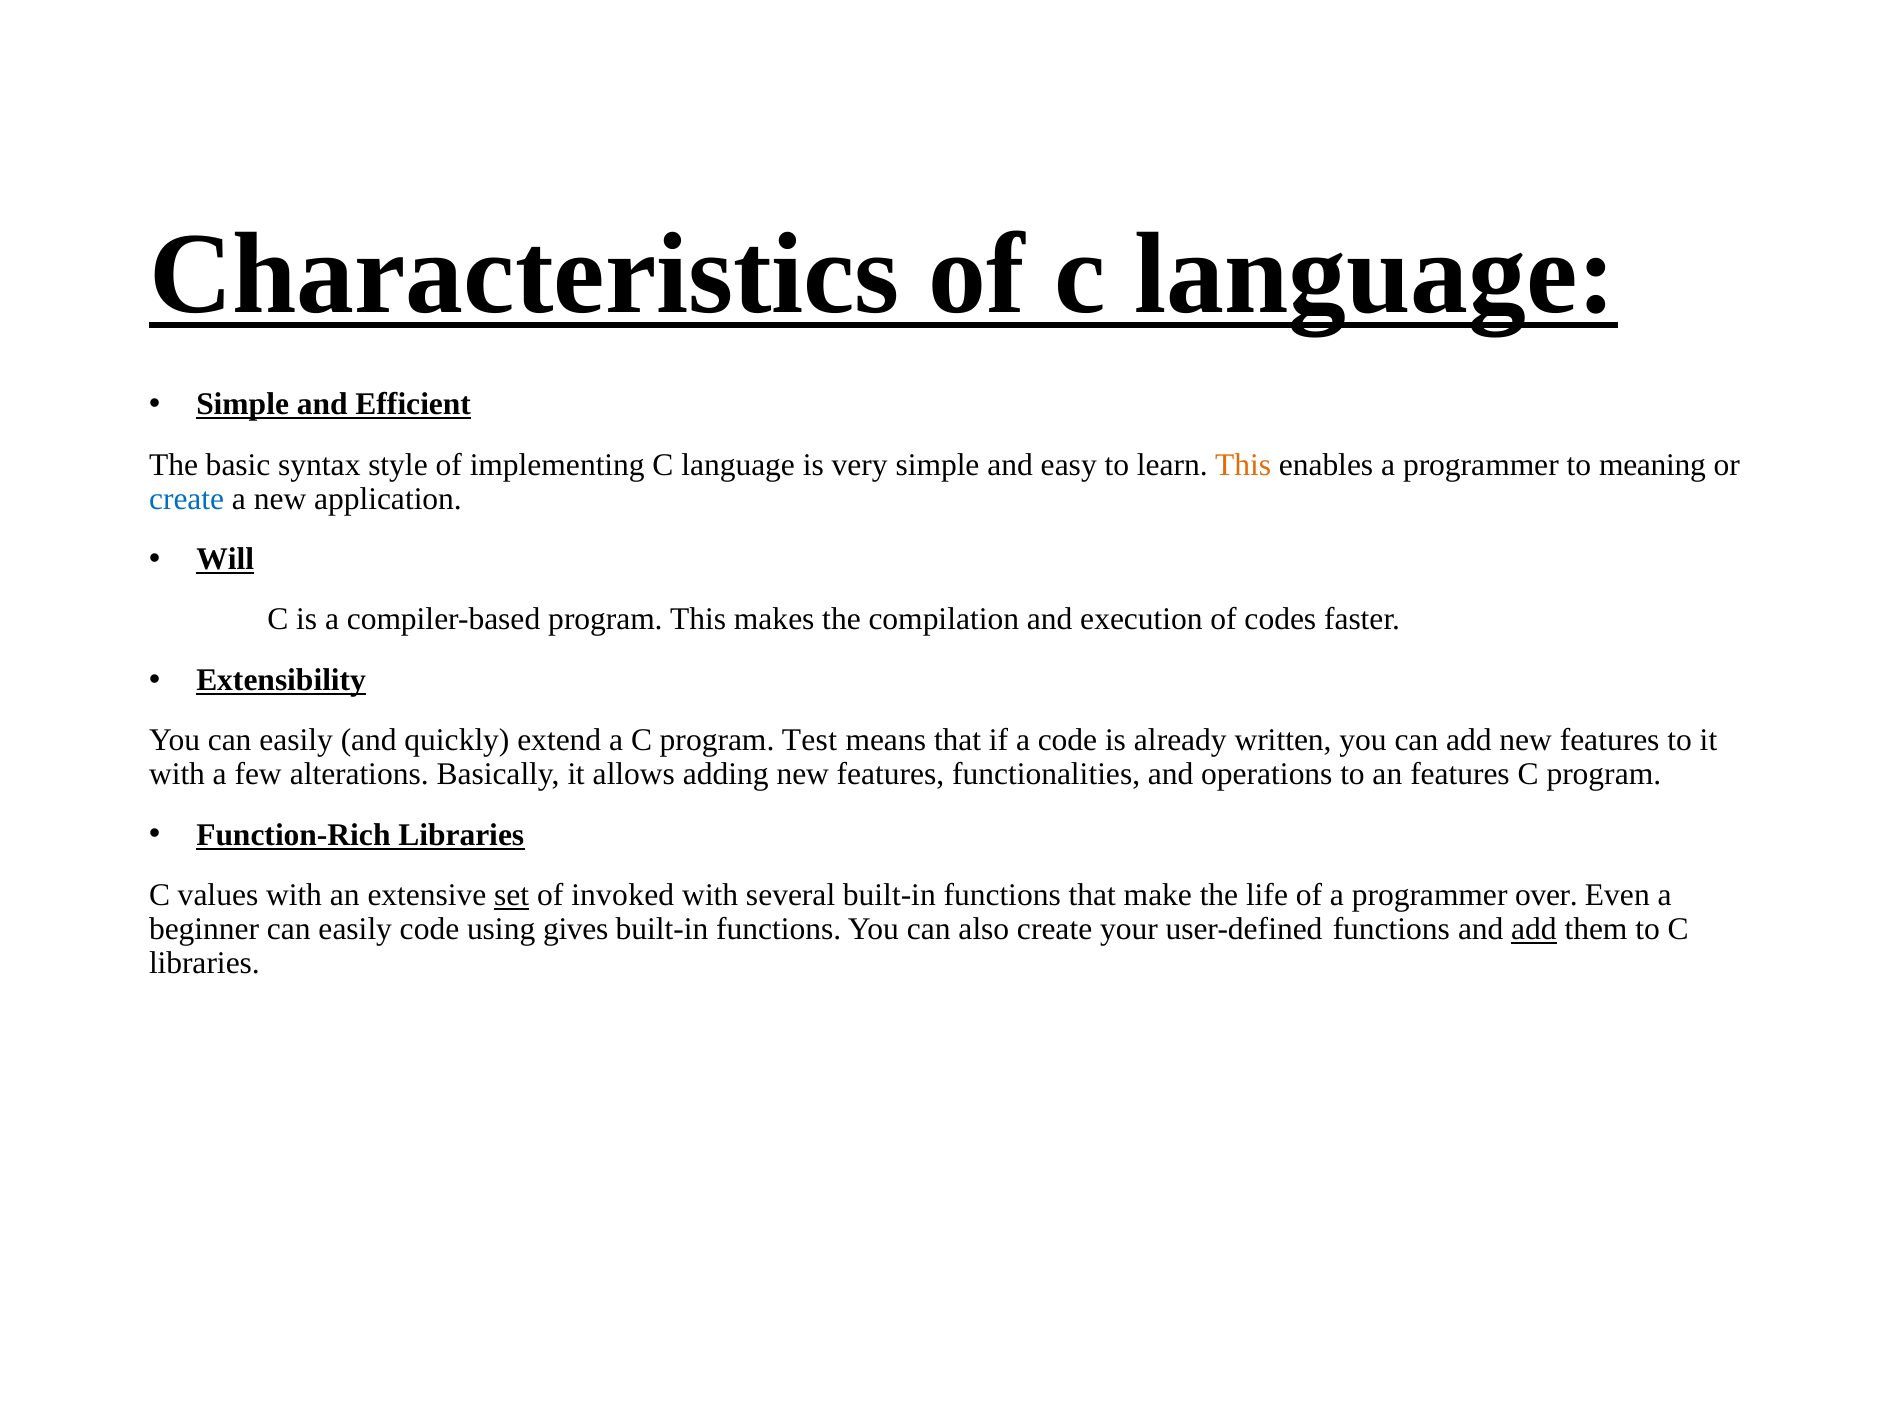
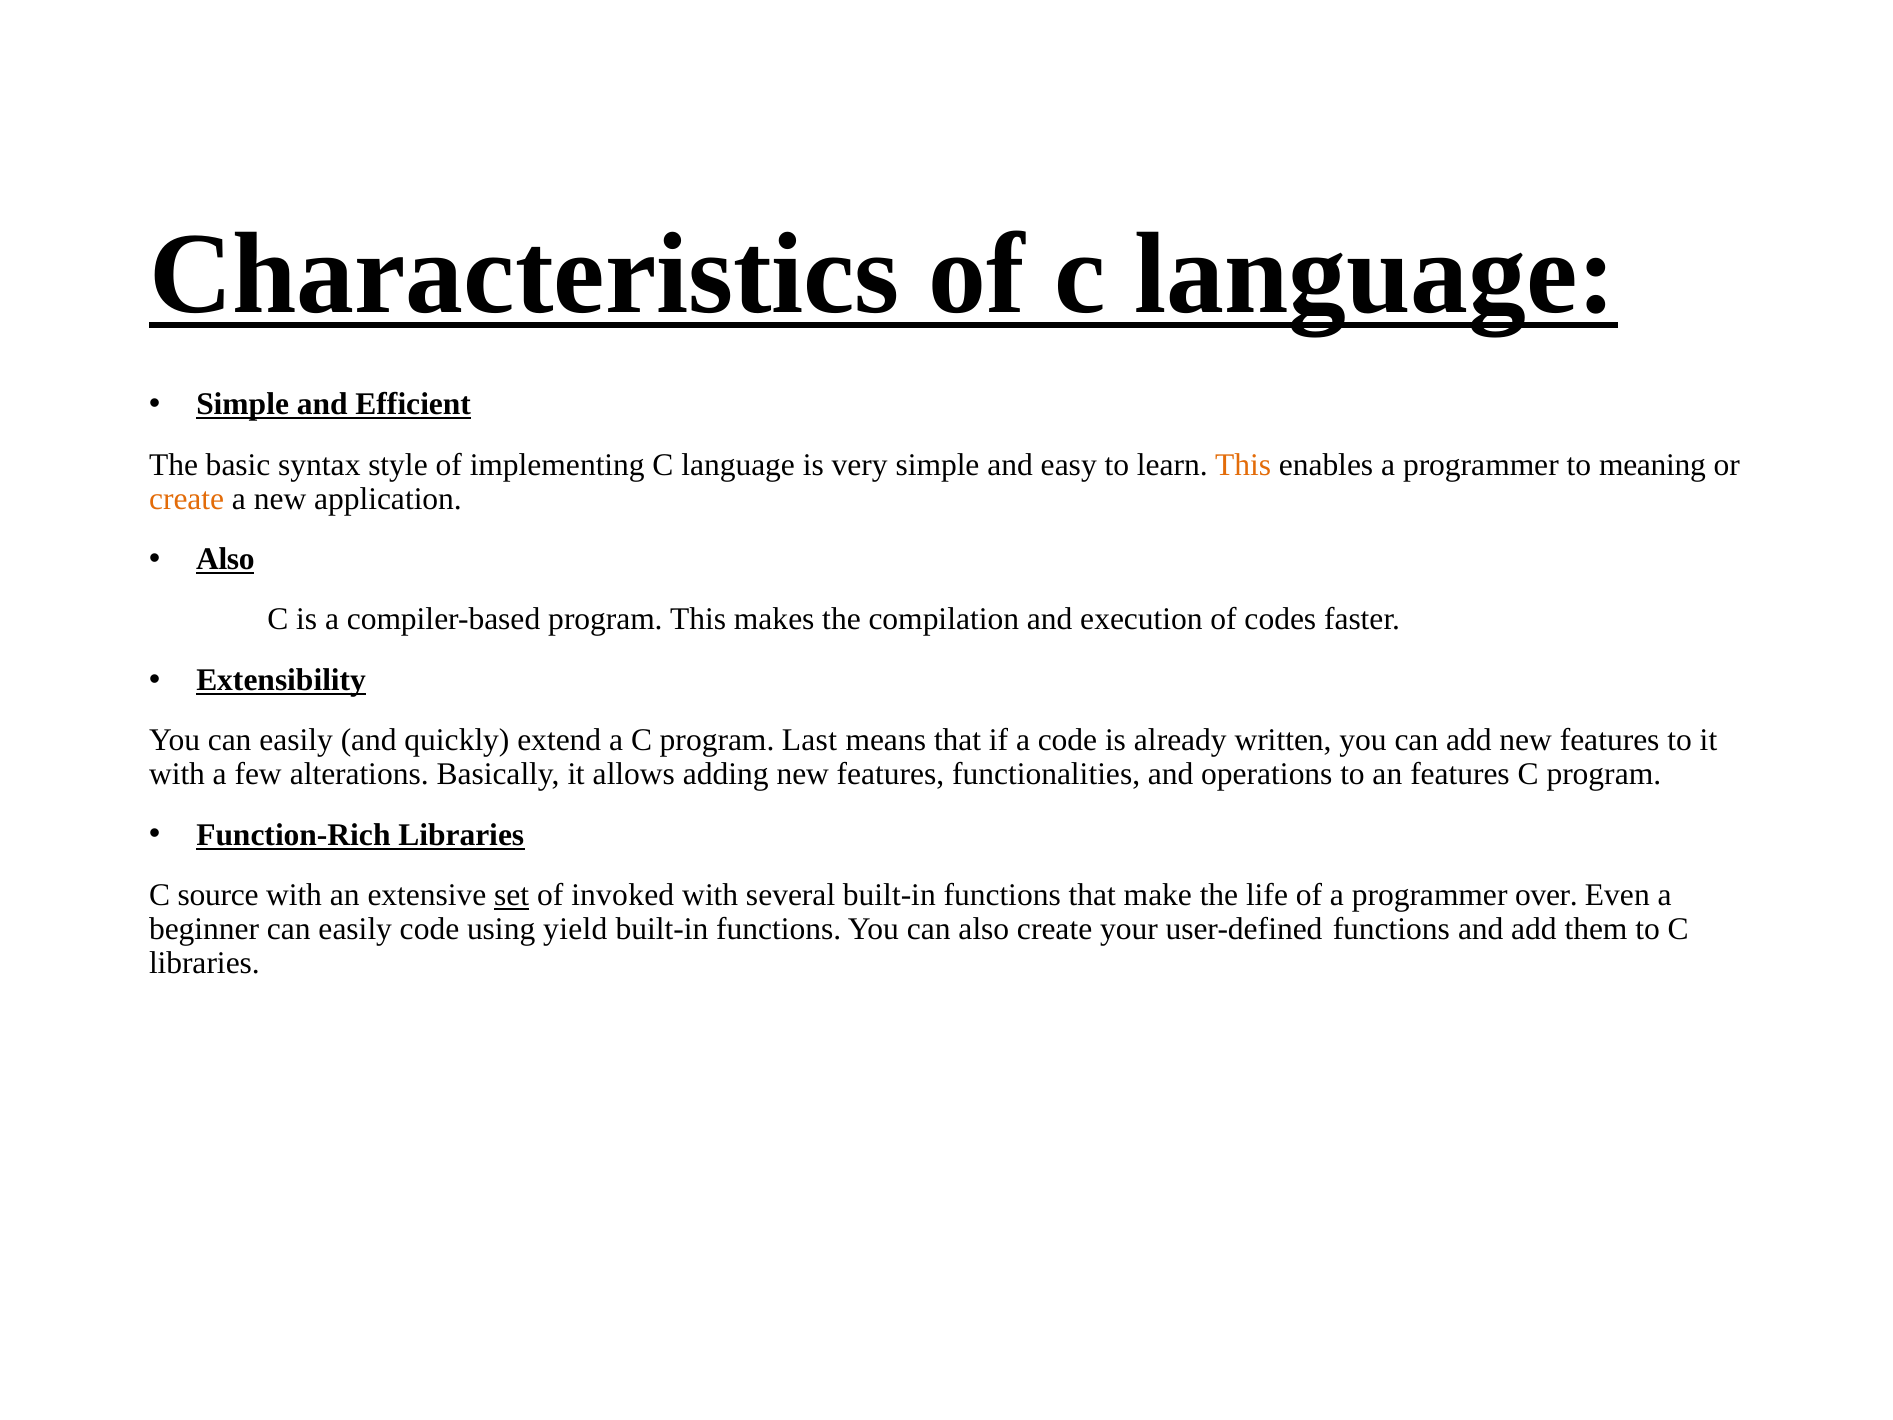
create colour: blue -> orange (187, 499)
Will: Will -> Also (225, 559)
Test: Test -> Last (809, 740)
values: values -> source (218, 895)
gives: gives -> yield (575, 929)
add underline: present -> none (1534, 929)
